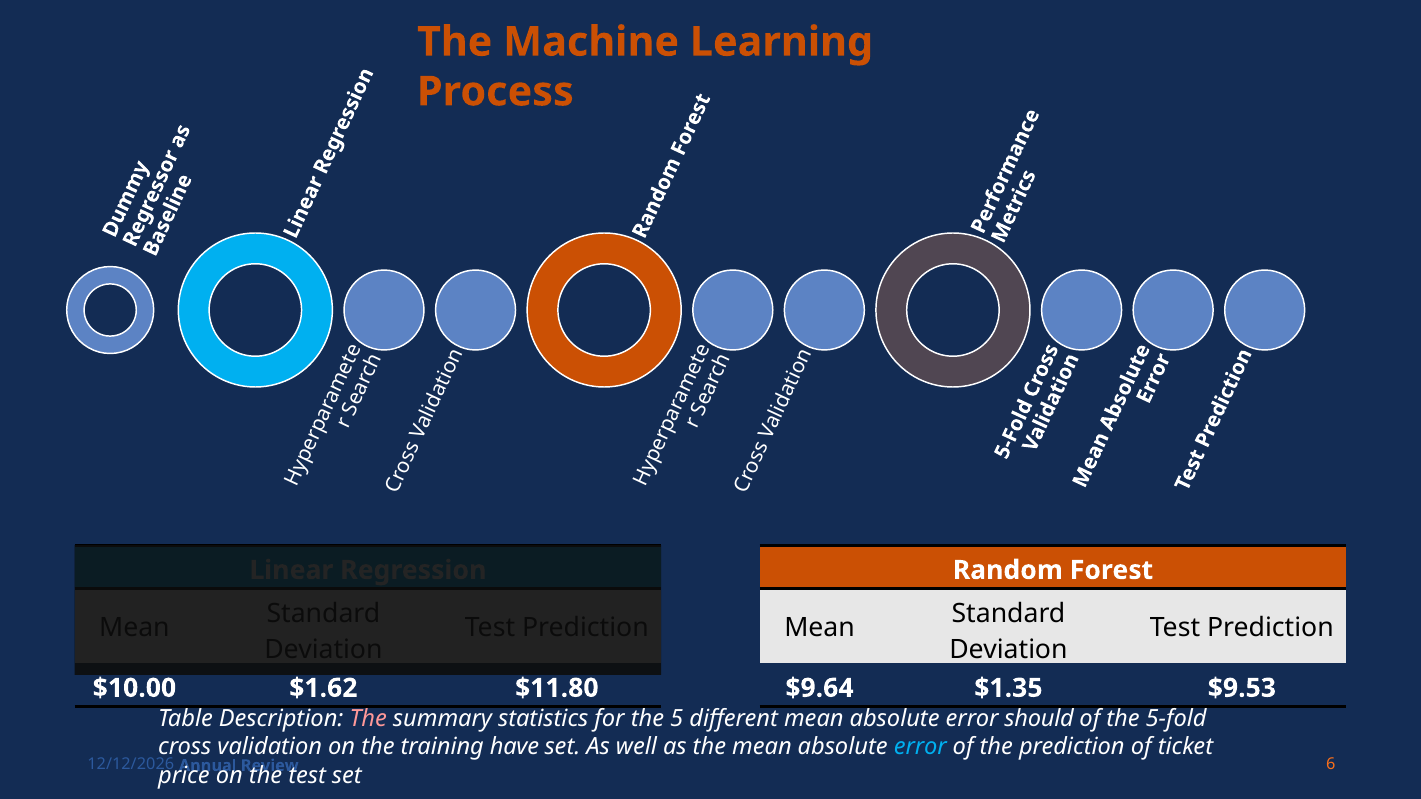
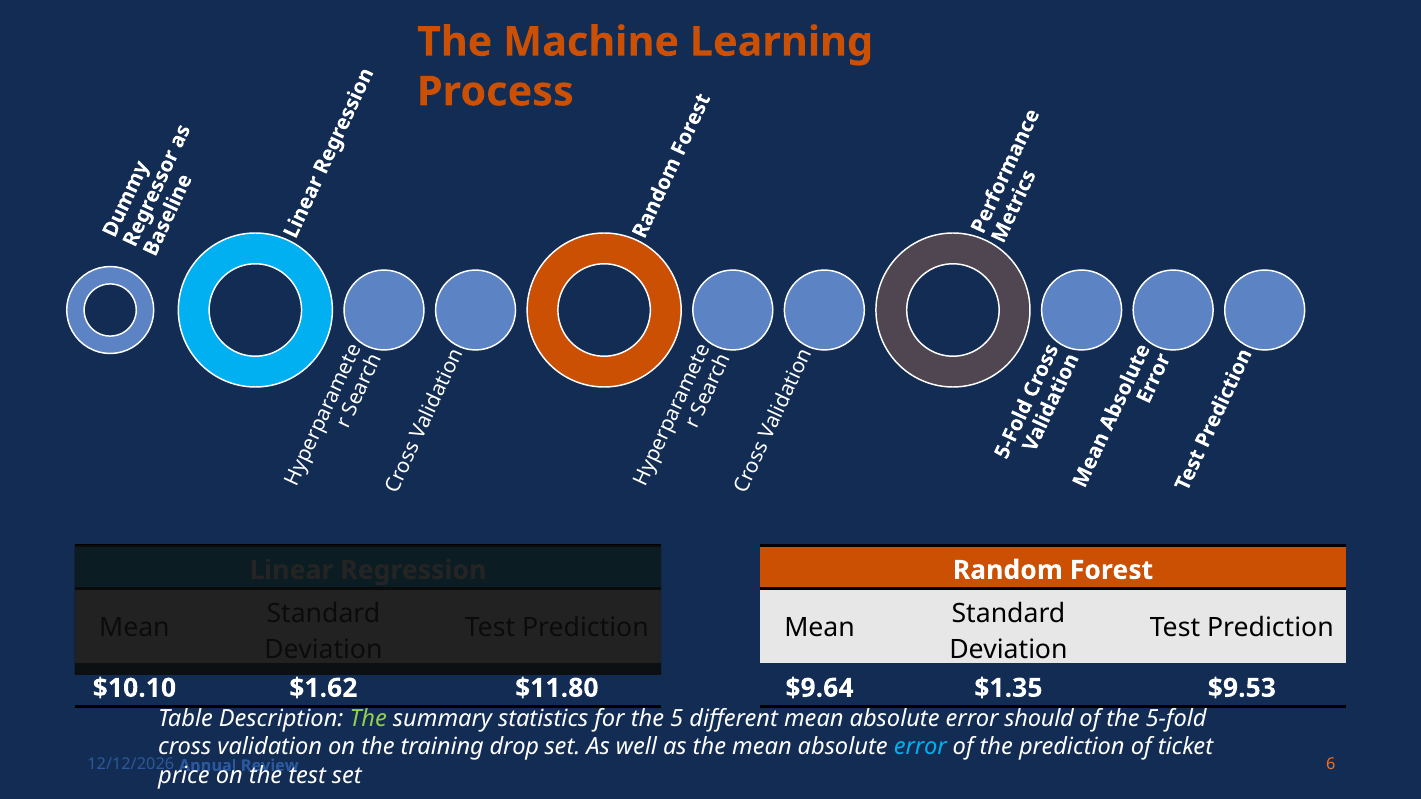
$10.00: $10.00 -> $10.10 (134, 688)
The colour: pink -> light green (368, 719)
have: have -> drop (514, 747)
